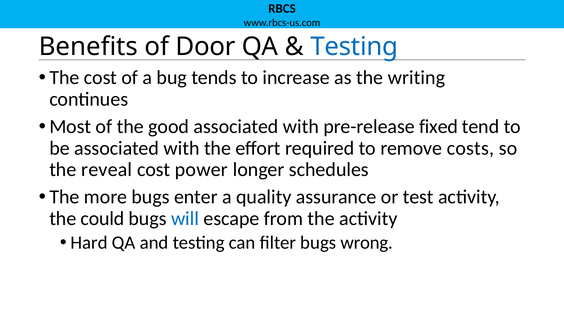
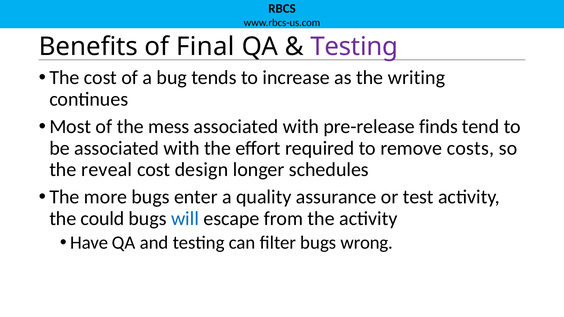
Door: Door -> Final (205, 47)
Testing colour: blue -> purple (354, 47)
good: good -> mess (169, 127)
fixed: fixed -> finds (439, 127)
power: power -> design (201, 170)
Hard: Hard -> Have (89, 243)
